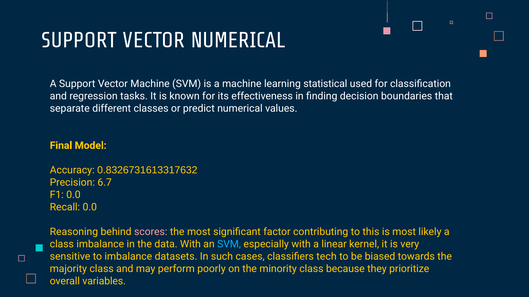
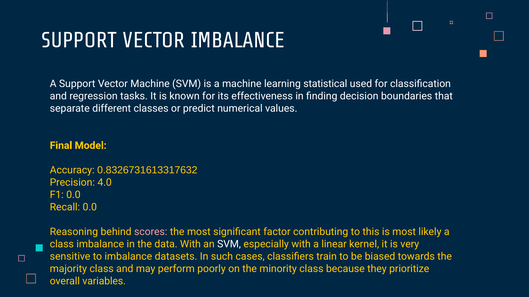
VECTOR NUMERICAL: NUMERICAL -> IMBALANCE (238, 40)
6.7: 6.7 -> 4.0 (105, 183)
SVM colour: light blue -> white (229, 245)
tech: tech -> train (327, 257)
